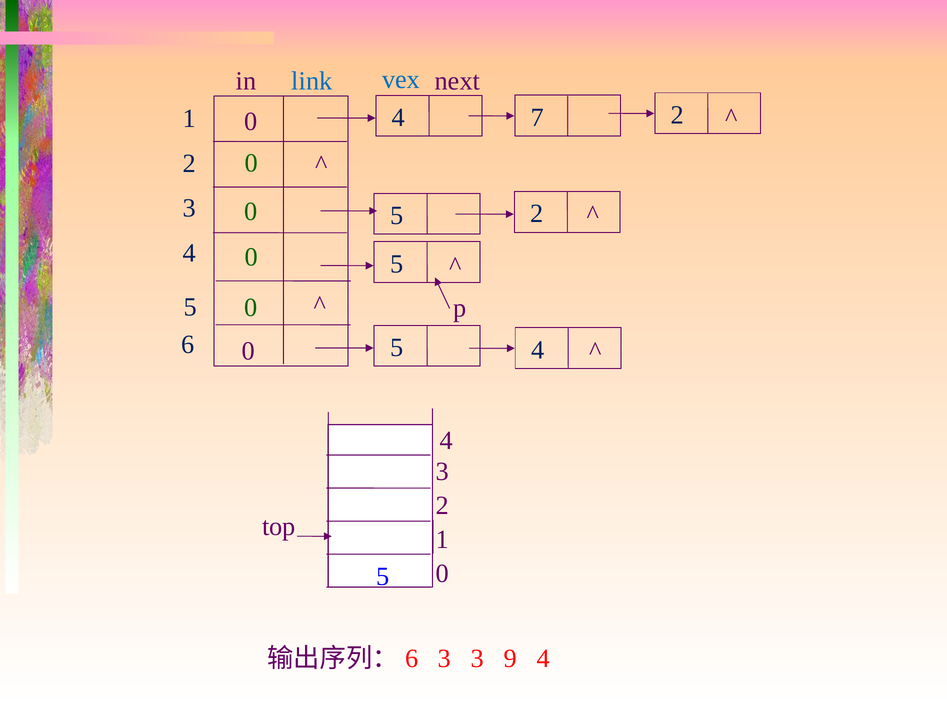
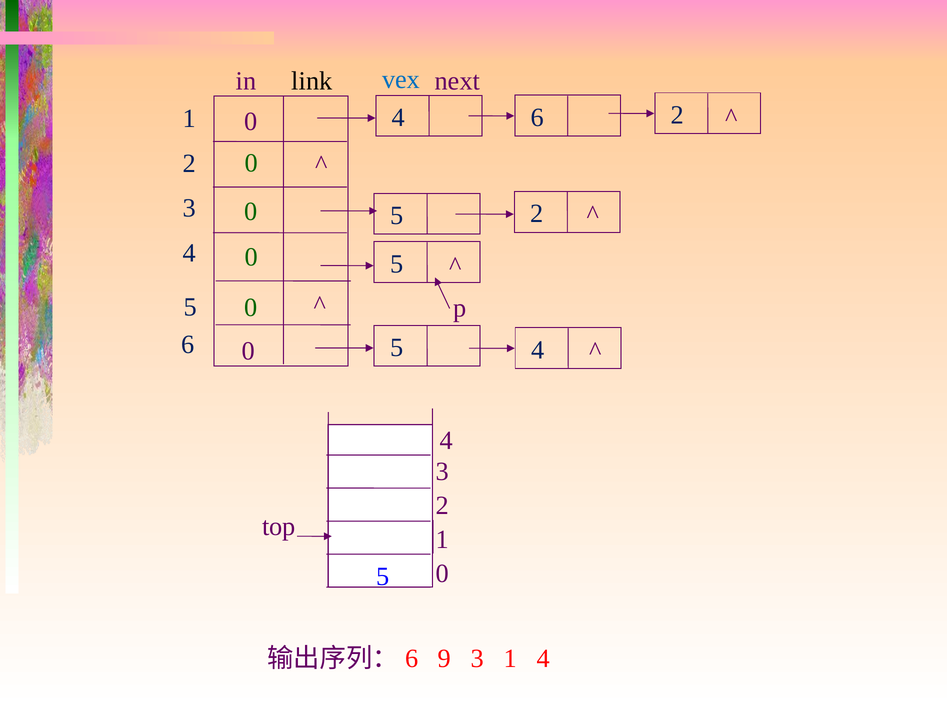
link colour: blue -> black (312, 81)
4 7: 7 -> 6 (537, 118)
3: 3 -> 9 (445, 659)
3 9: 9 -> 1 (510, 659)
